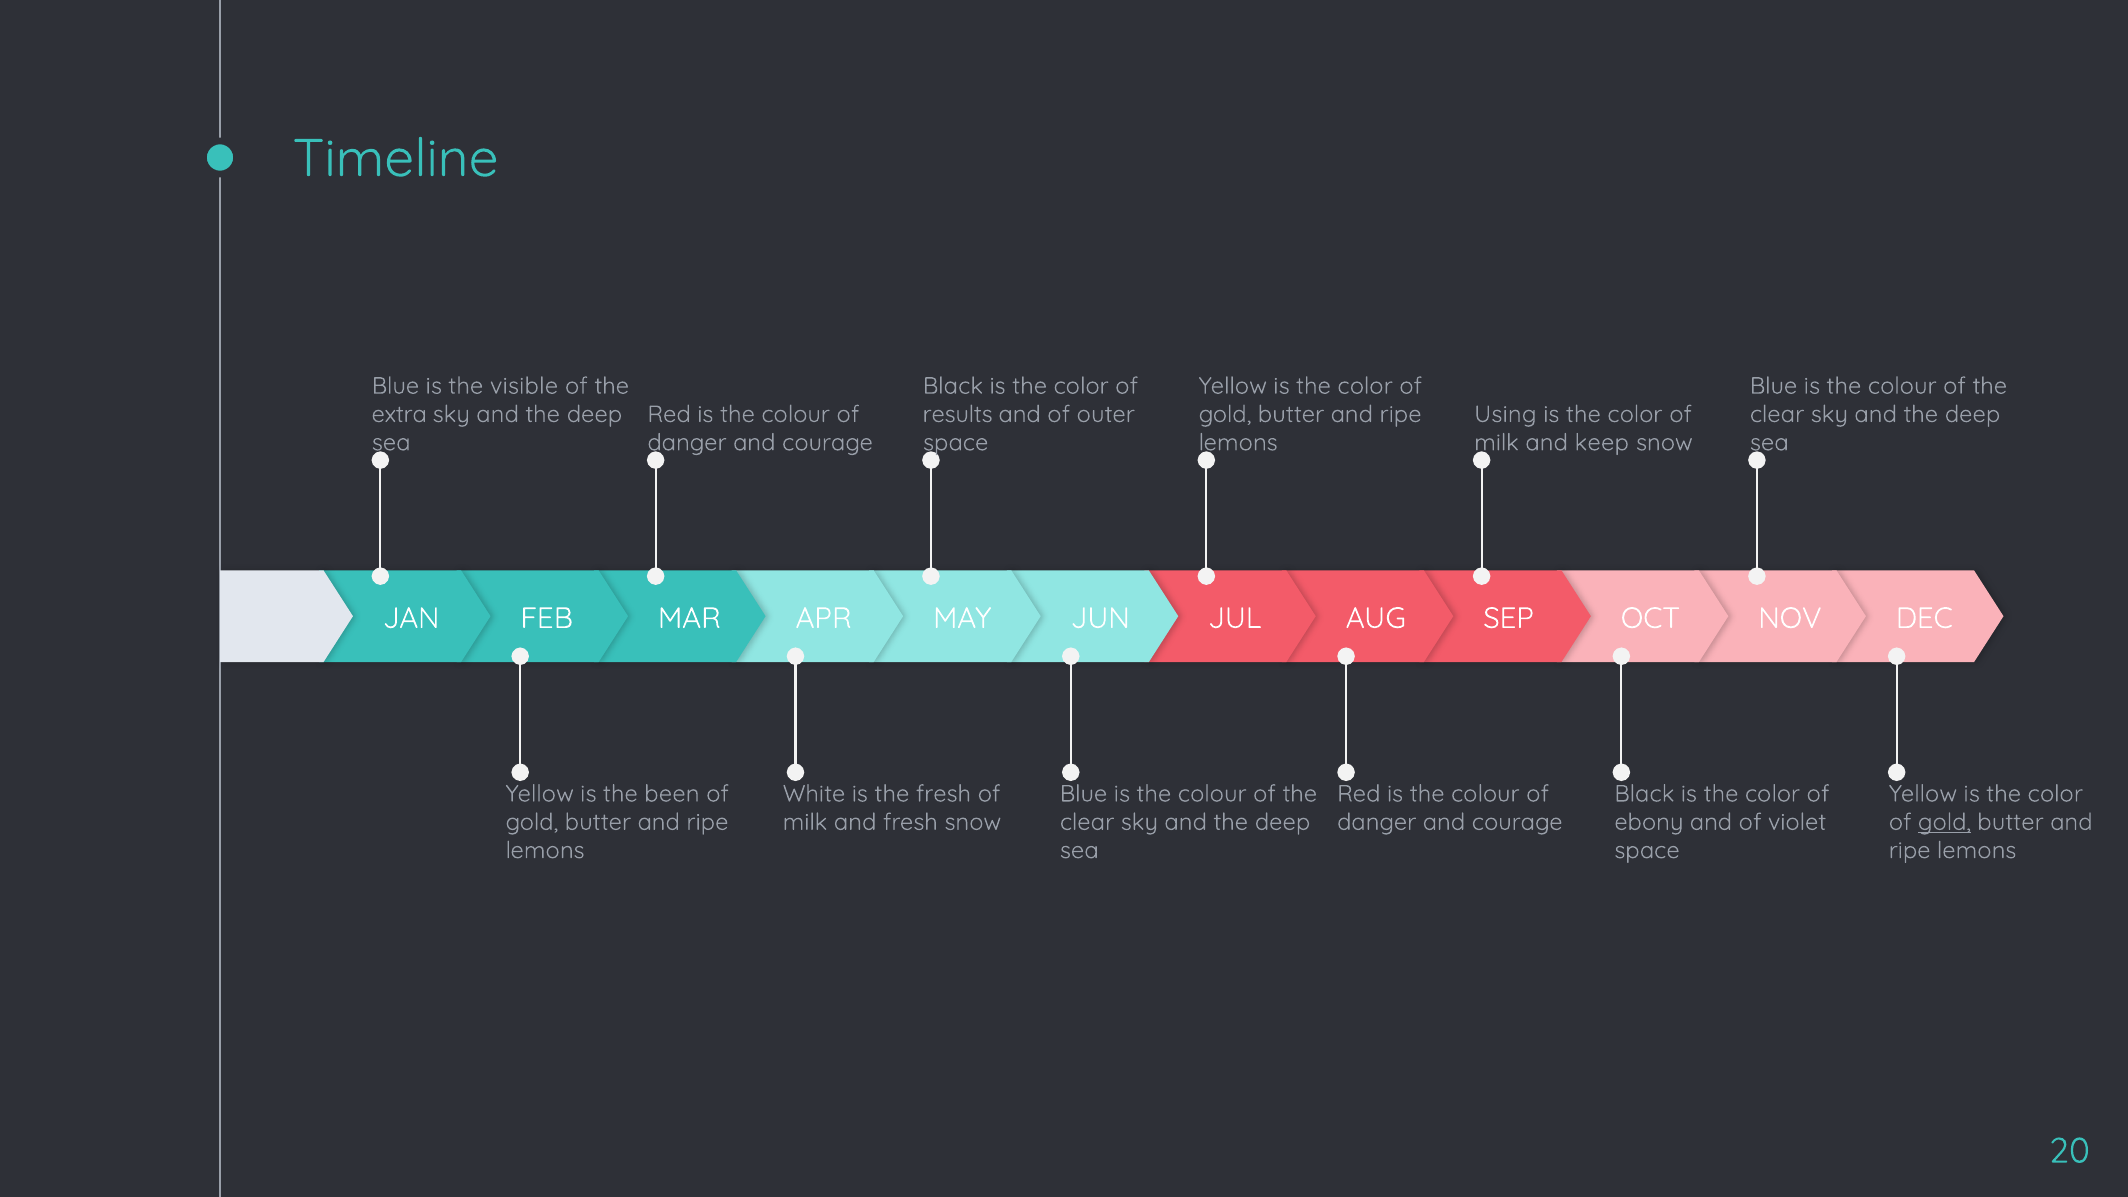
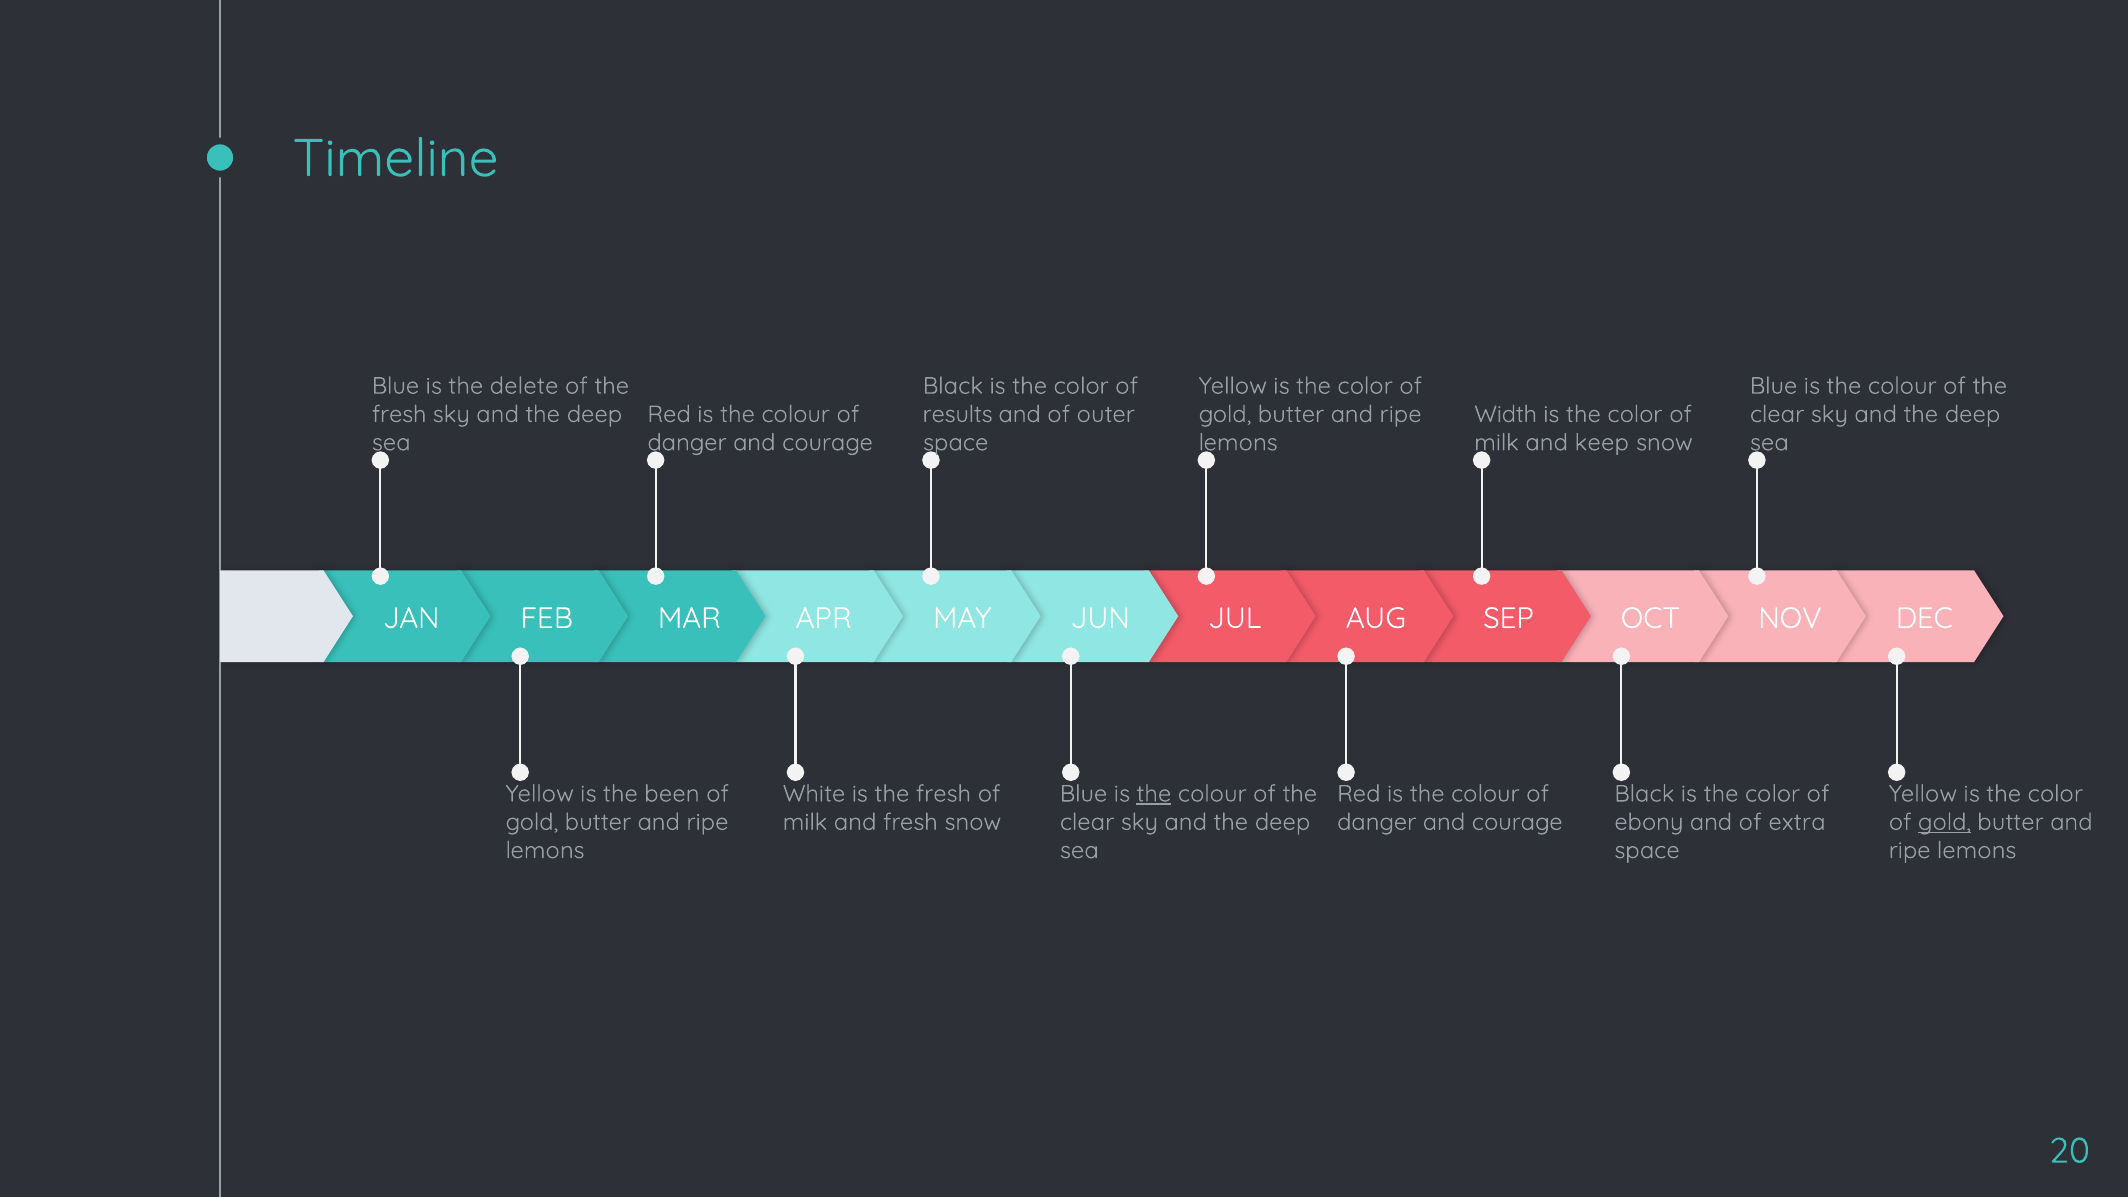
visible: visible -> delete (524, 386)
extra: extra -> fresh (399, 414)
Using: Using -> Width (1506, 414)
the underline: none -> present (1154, 794)
violet: violet -> extra (1797, 822)
